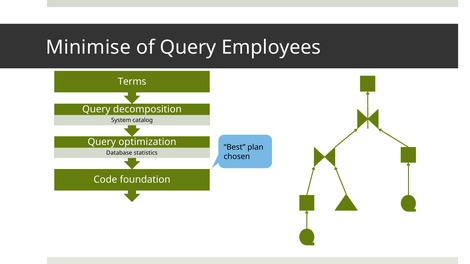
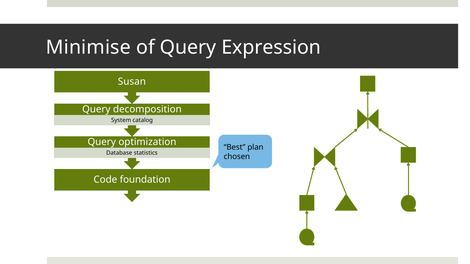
Employees: Employees -> Expression (271, 47)
Terms: Terms -> Susan (132, 82)
